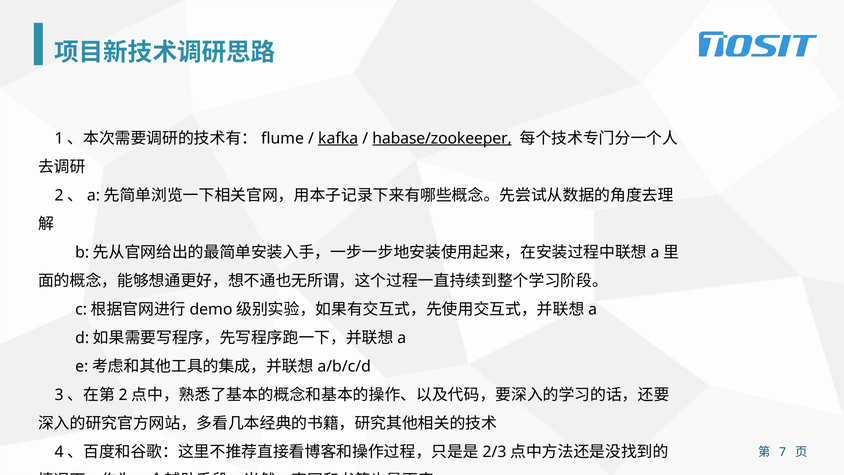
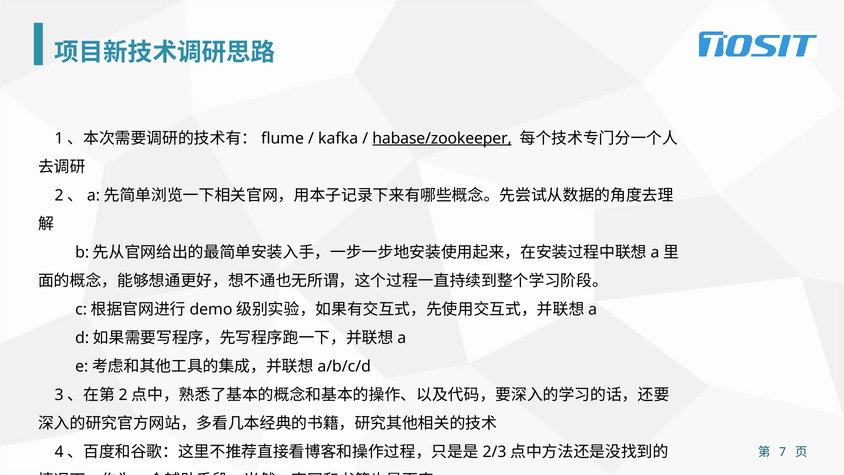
kafka underline: present -> none (338, 138)
